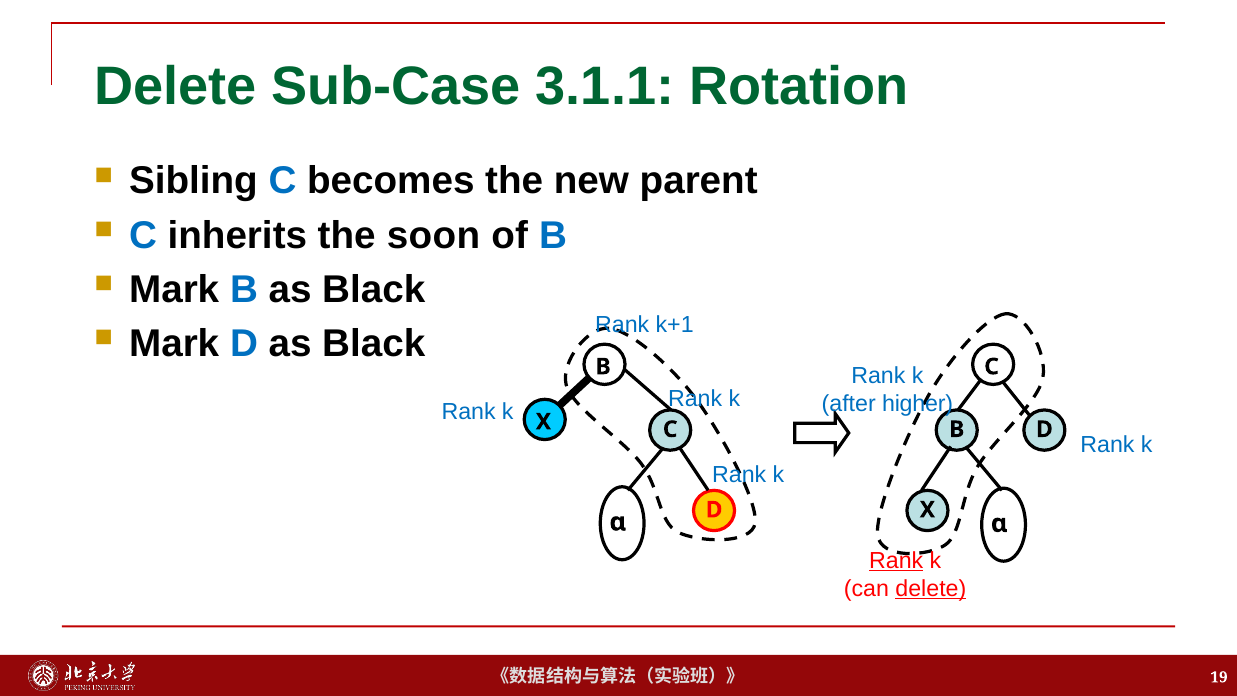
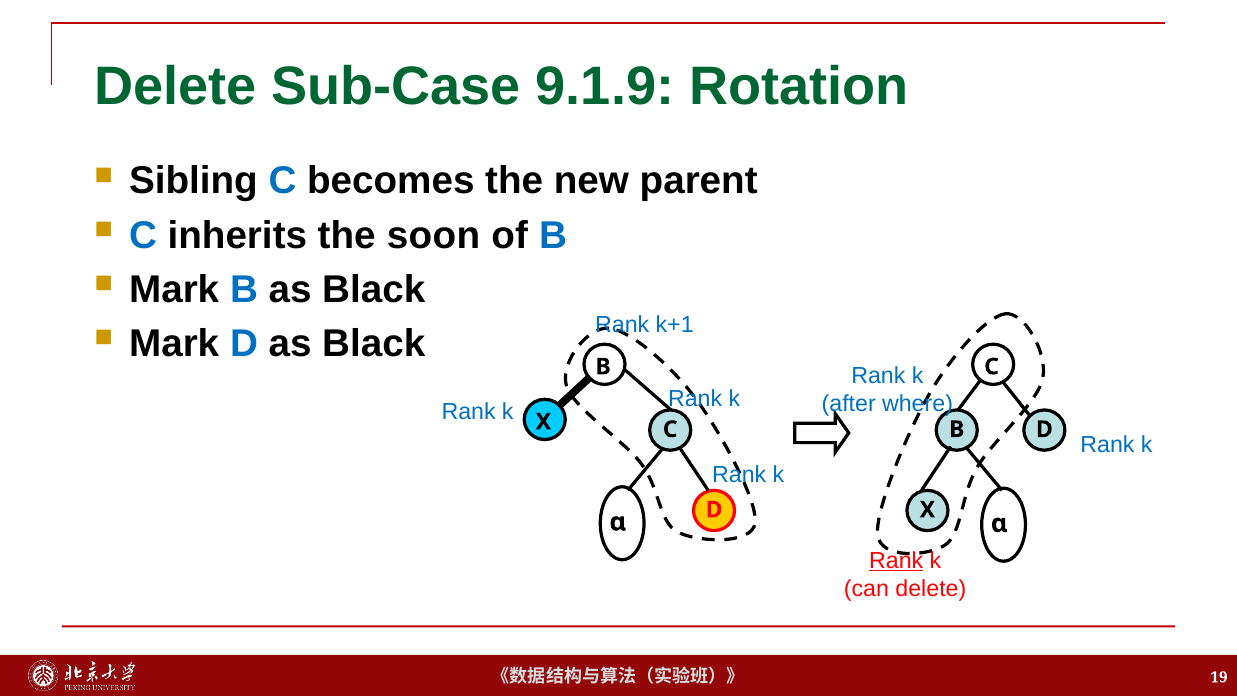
3.1.1: 3.1.1 -> 9.1.9 (605, 87)
higher: higher -> where (918, 404)
delete underline: present -> none (931, 588)
